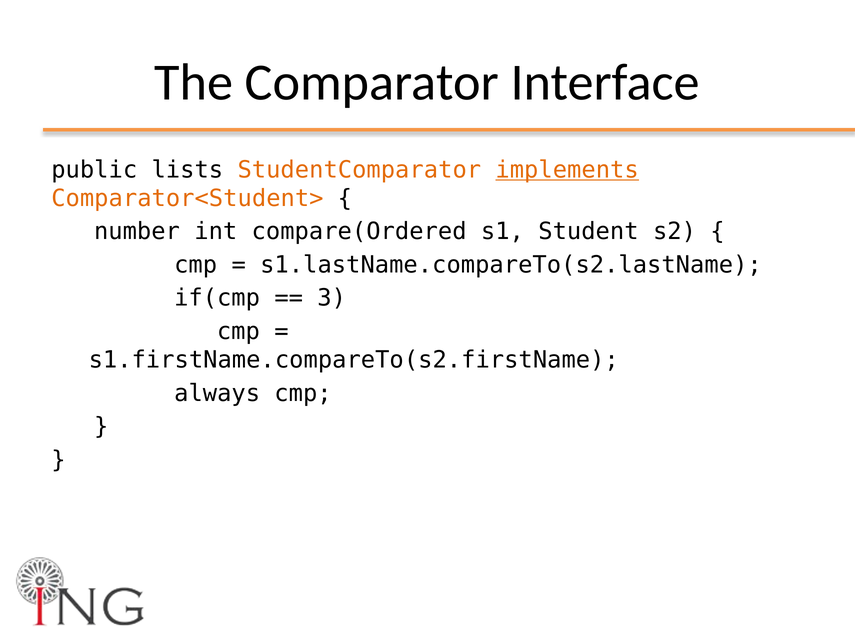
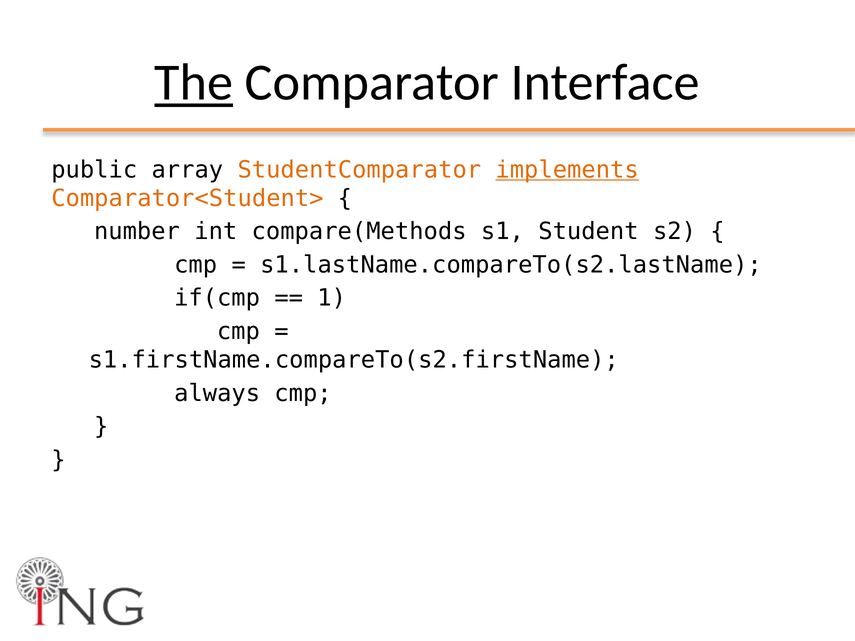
The underline: none -> present (194, 83)
lists: lists -> array (187, 170)
compare(Ordered: compare(Ordered -> compare(Methods (359, 232)
3: 3 -> 1 (332, 298)
